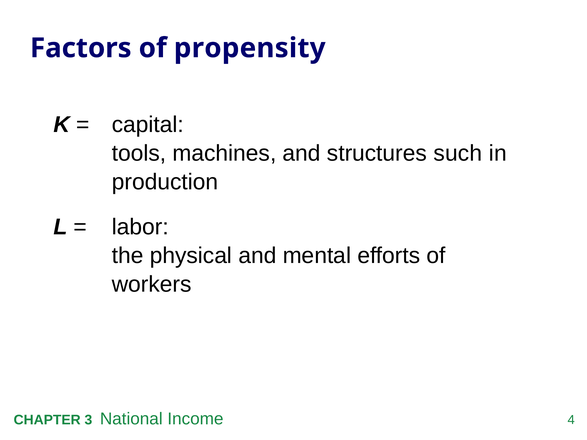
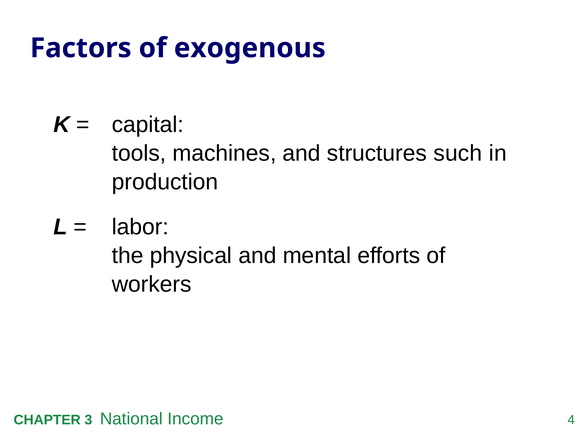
propensity: propensity -> exogenous (250, 48)
